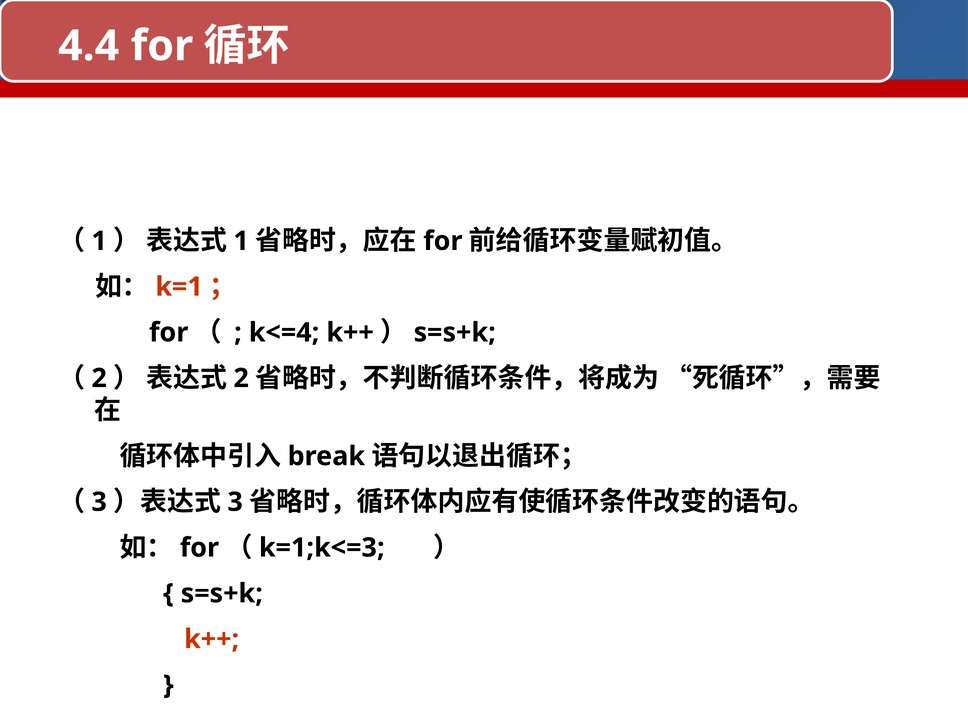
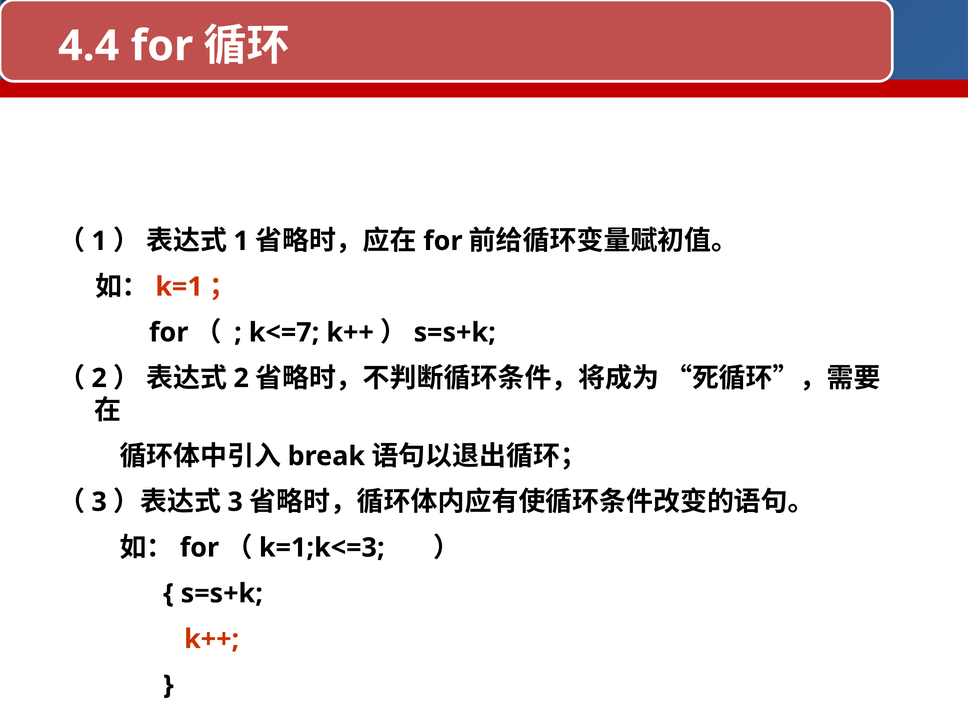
k<=4: k<=4 -> k<=7 (284, 333)
